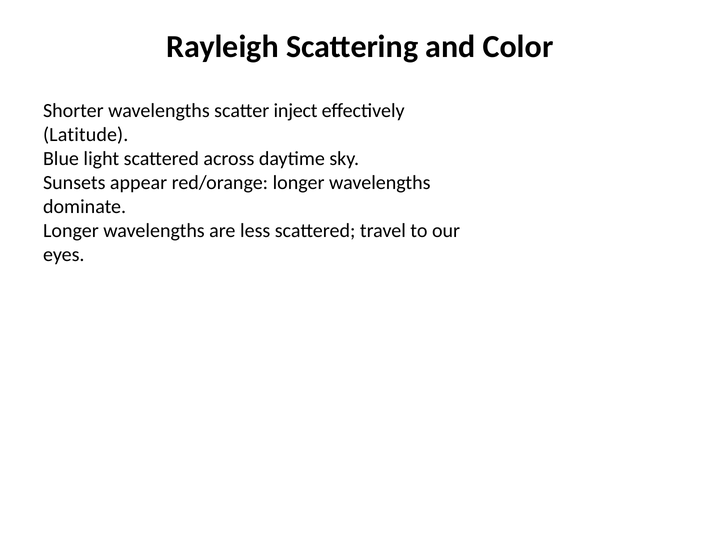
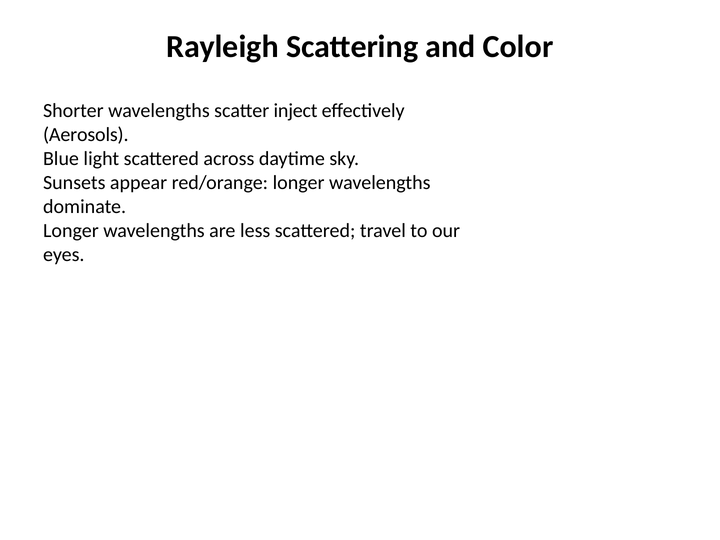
Latitude: Latitude -> Aerosols (86, 135)
